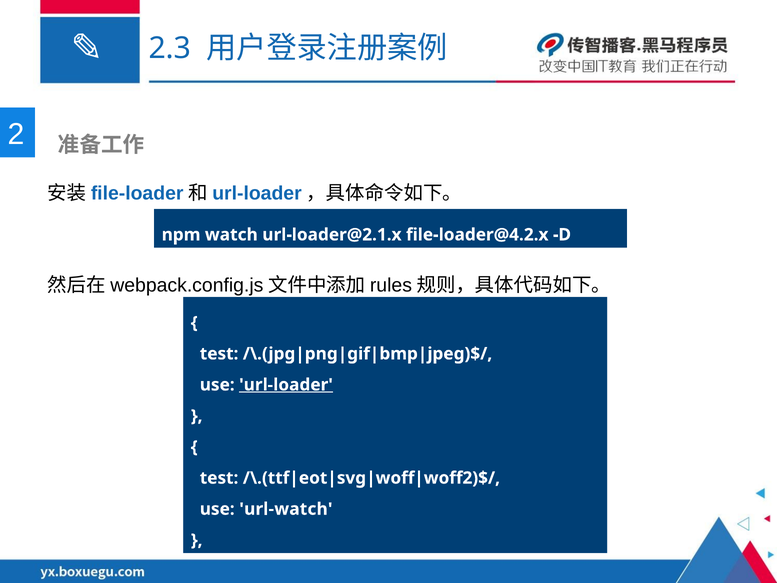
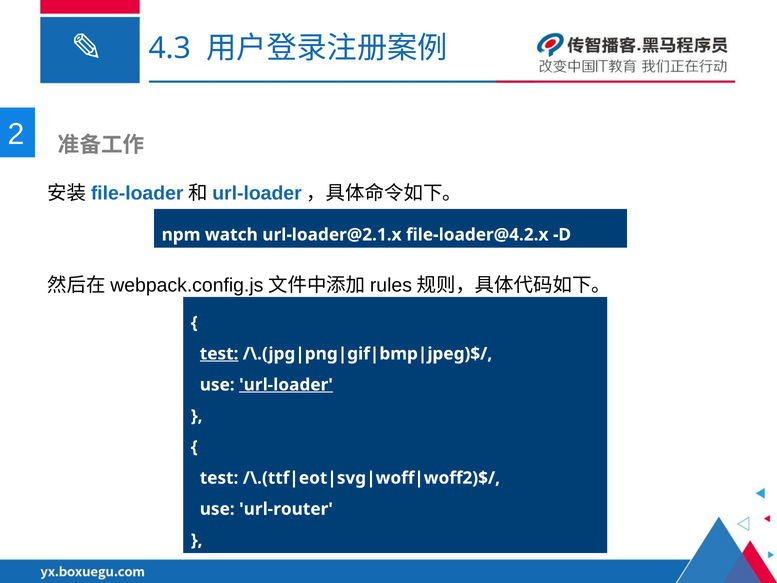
2.3: 2.3 -> 4.3 (170, 48)
test underline: none -> present (219, 354)
url-watch: url-watch -> url-router (286, 509)
